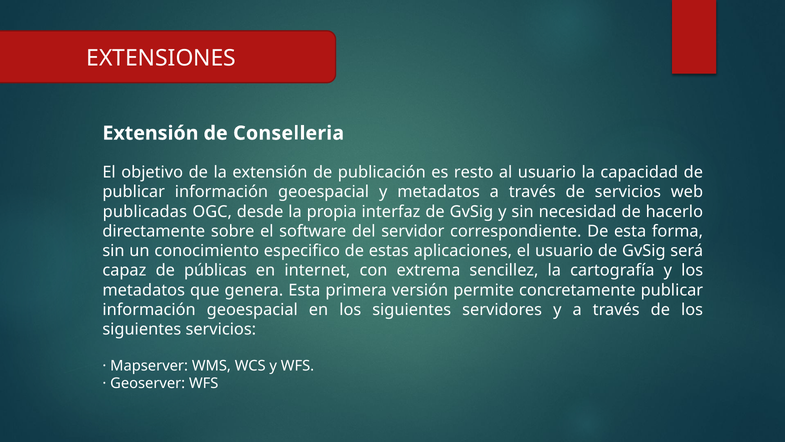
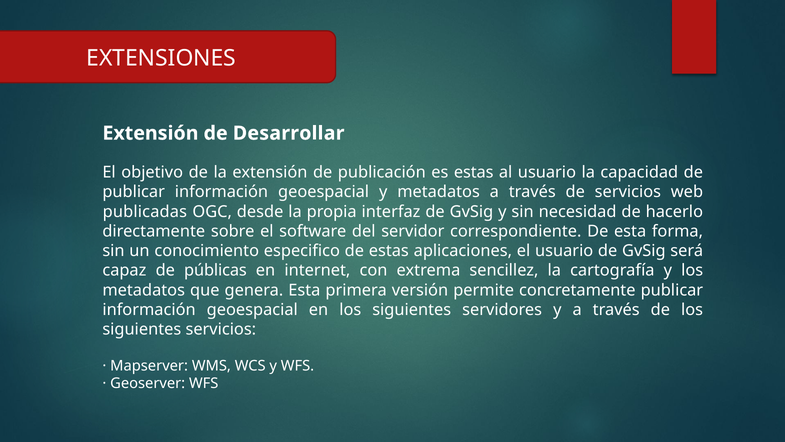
Conselleria: Conselleria -> Desarrollar (289, 133)
es resto: resto -> estas (474, 172)
